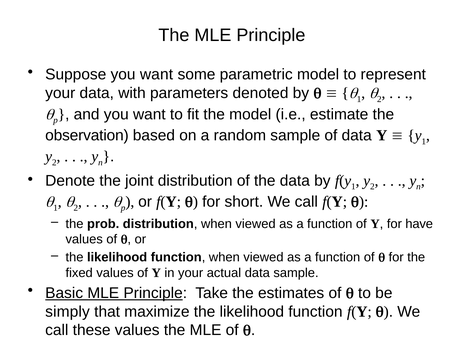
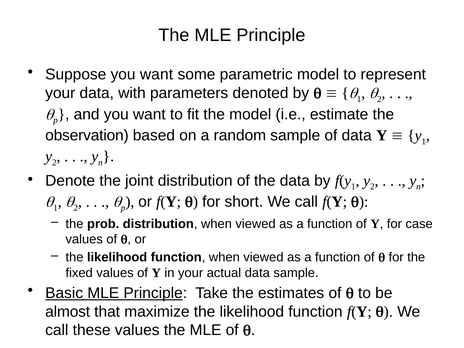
have: have -> case (419, 224)
simply: simply -> almost (68, 312)
